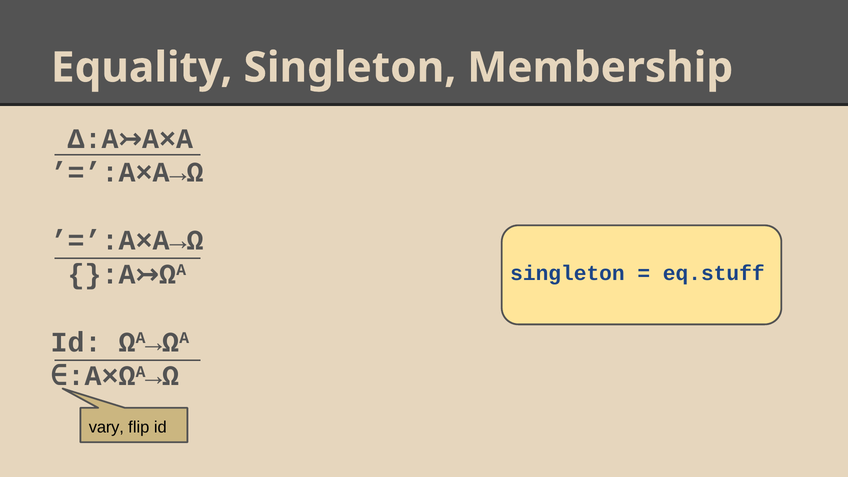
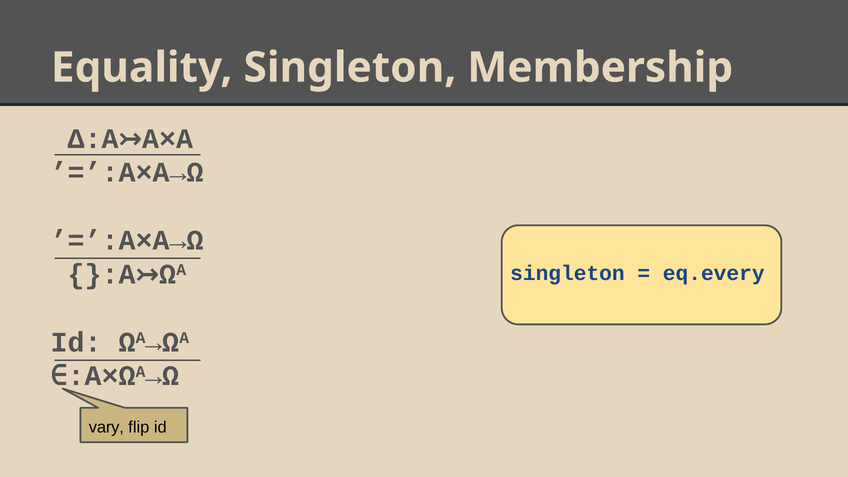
eq.stuff: eq.stuff -> eq.every (714, 273)
